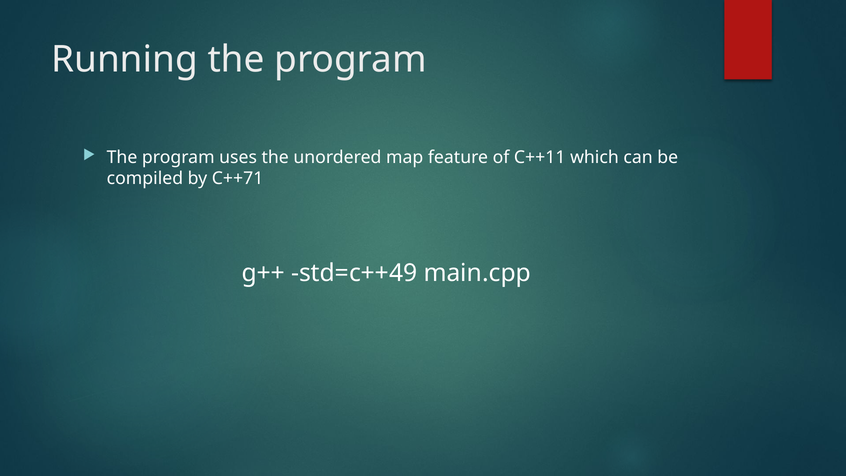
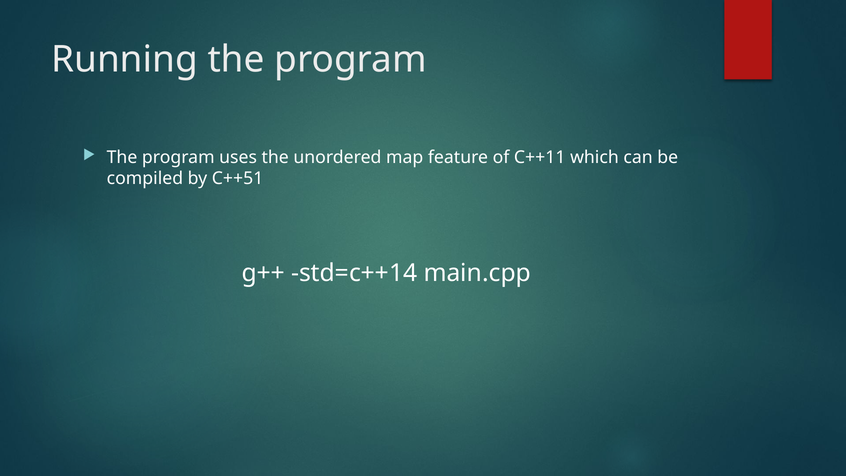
C++71: C++71 -> C++51 (238, 179)
std=c++49: std=c++49 -> std=c++14 (354, 273)
